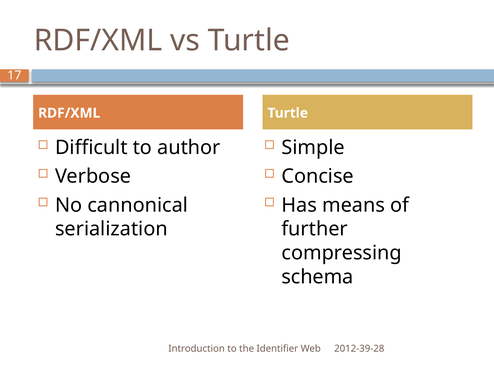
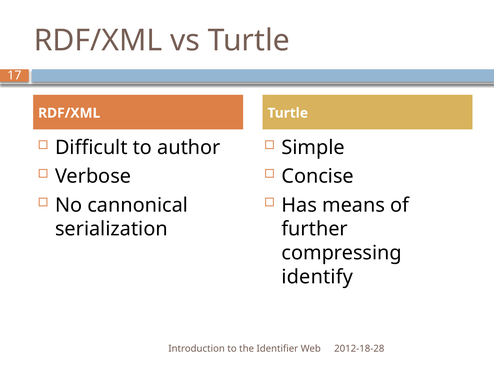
schema: schema -> identify (317, 277)
2012-39-28: 2012-39-28 -> 2012-18-28 (359, 348)
